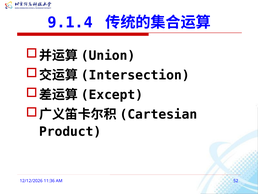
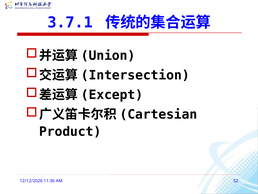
9.1.4: 9.1.4 -> 3.7.1 (70, 22)
